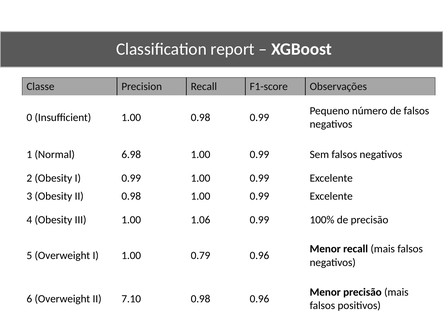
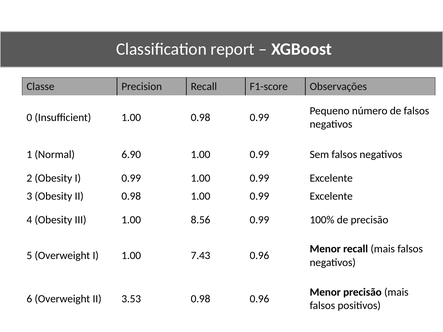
6.98: 6.98 -> 6.90 (131, 155)
1.06: 1.06 -> 8.56 (201, 220)
0.79: 0.79 -> 7.43 (201, 256)
7.10: 7.10 -> 3.53 (131, 299)
